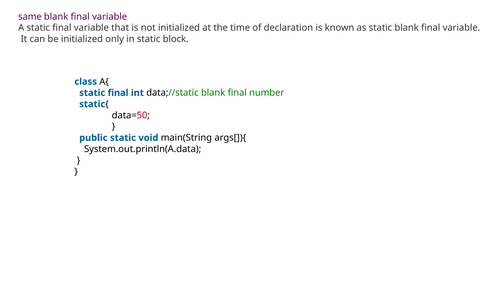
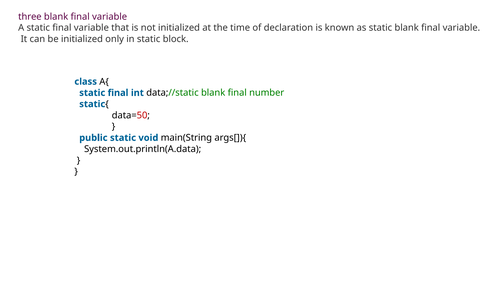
same: same -> three (30, 17)
